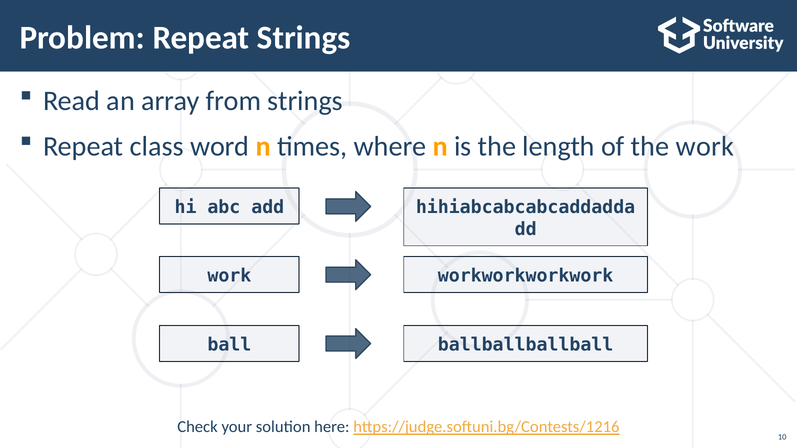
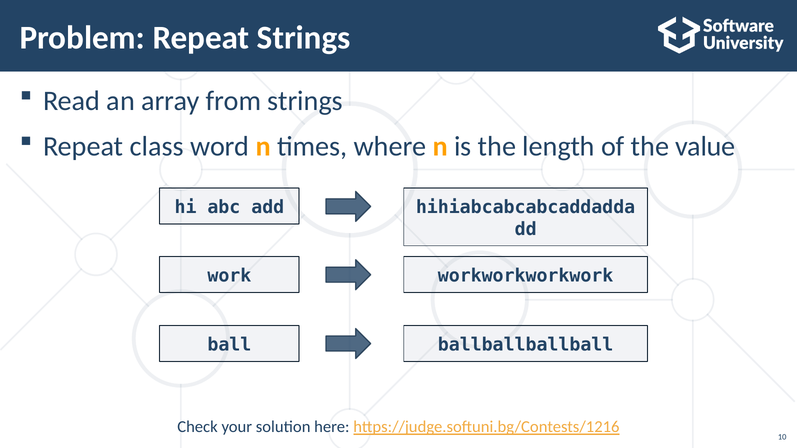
the work: work -> value (705, 147)
